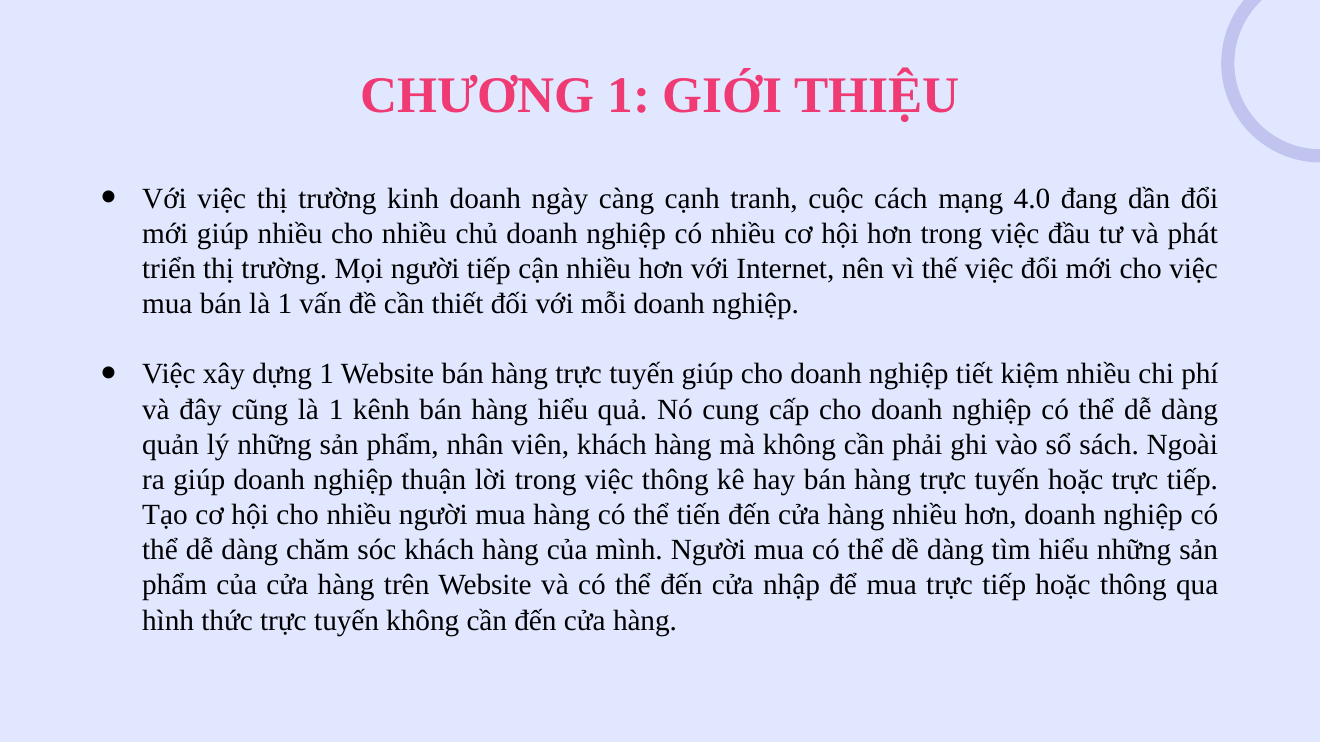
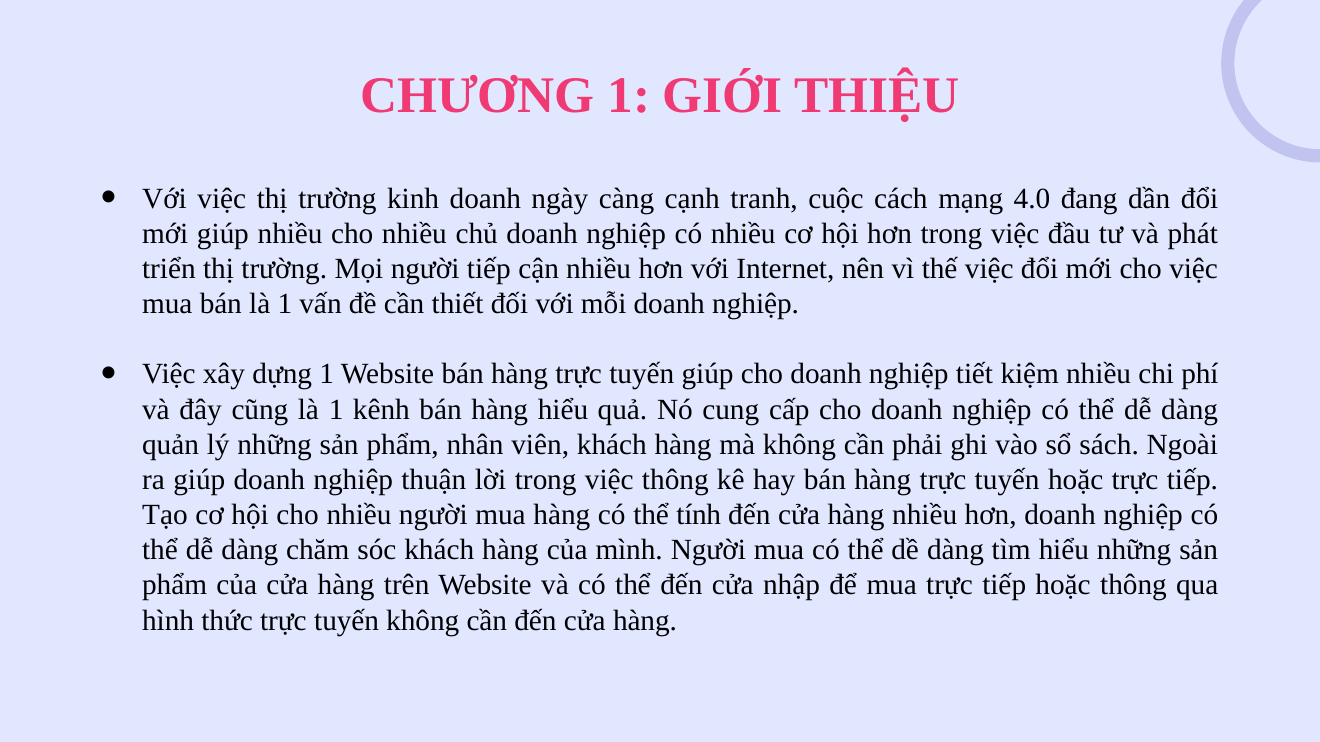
tiến: tiến -> tính (699, 515)
